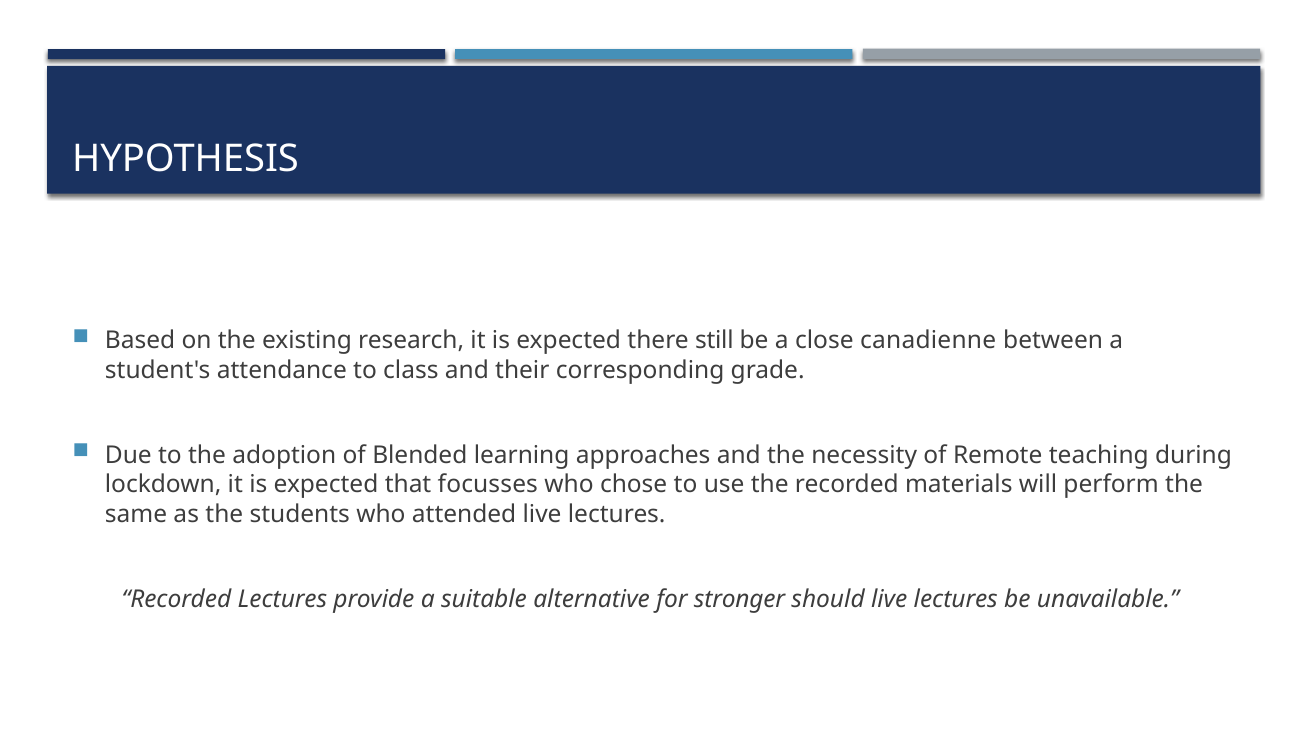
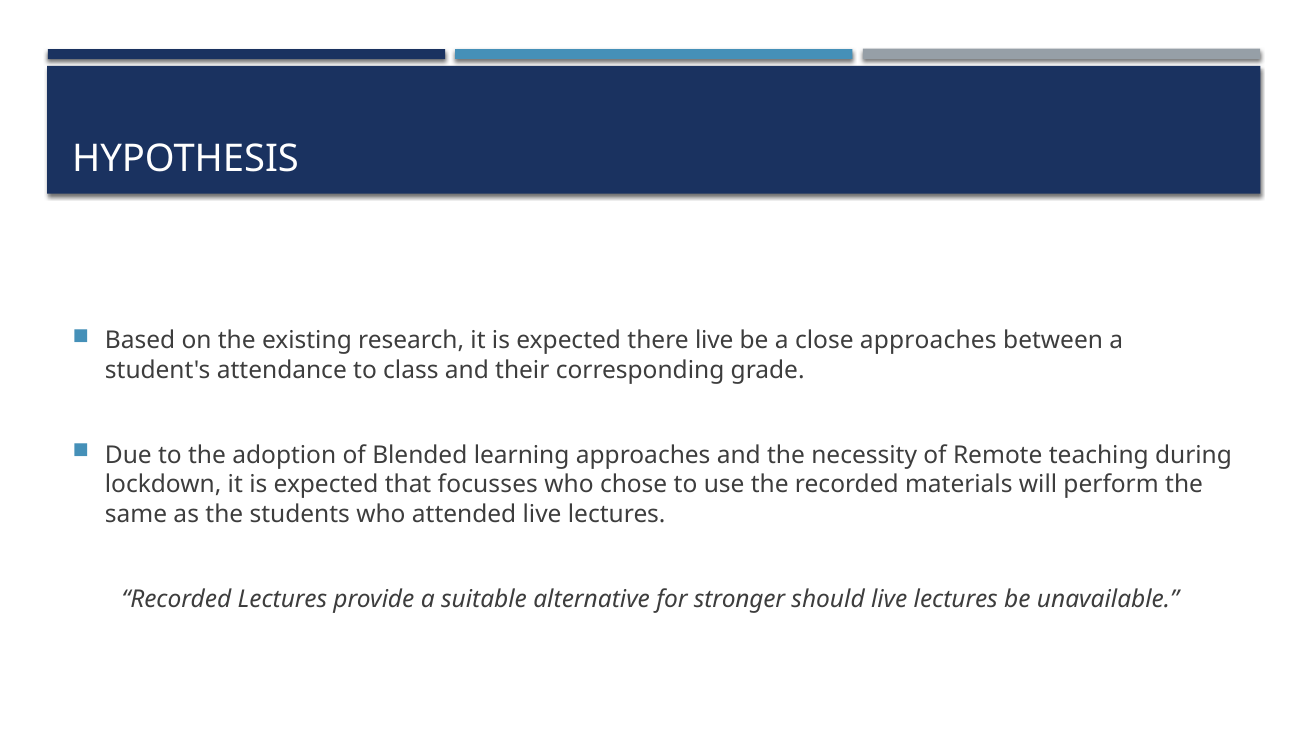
there still: still -> live (714, 341)
close canadienne: canadienne -> approaches (928, 341)
